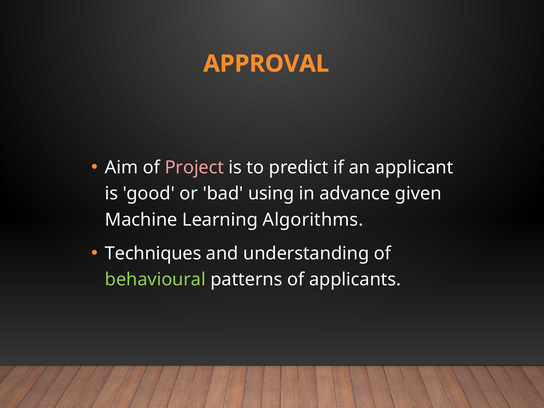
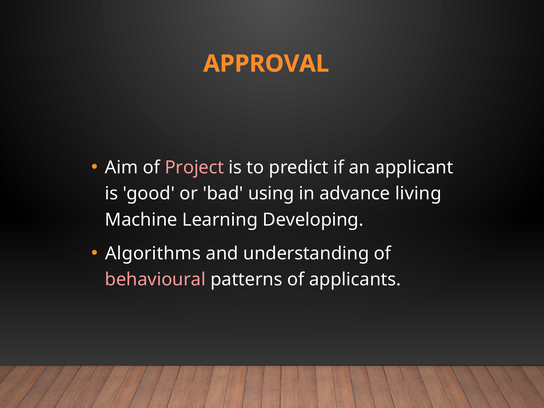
given: given -> living (418, 194)
Algorithms: Algorithms -> Developing (313, 220)
Techniques: Techniques -> Algorithms (153, 253)
behavioural colour: light green -> pink (155, 280)
